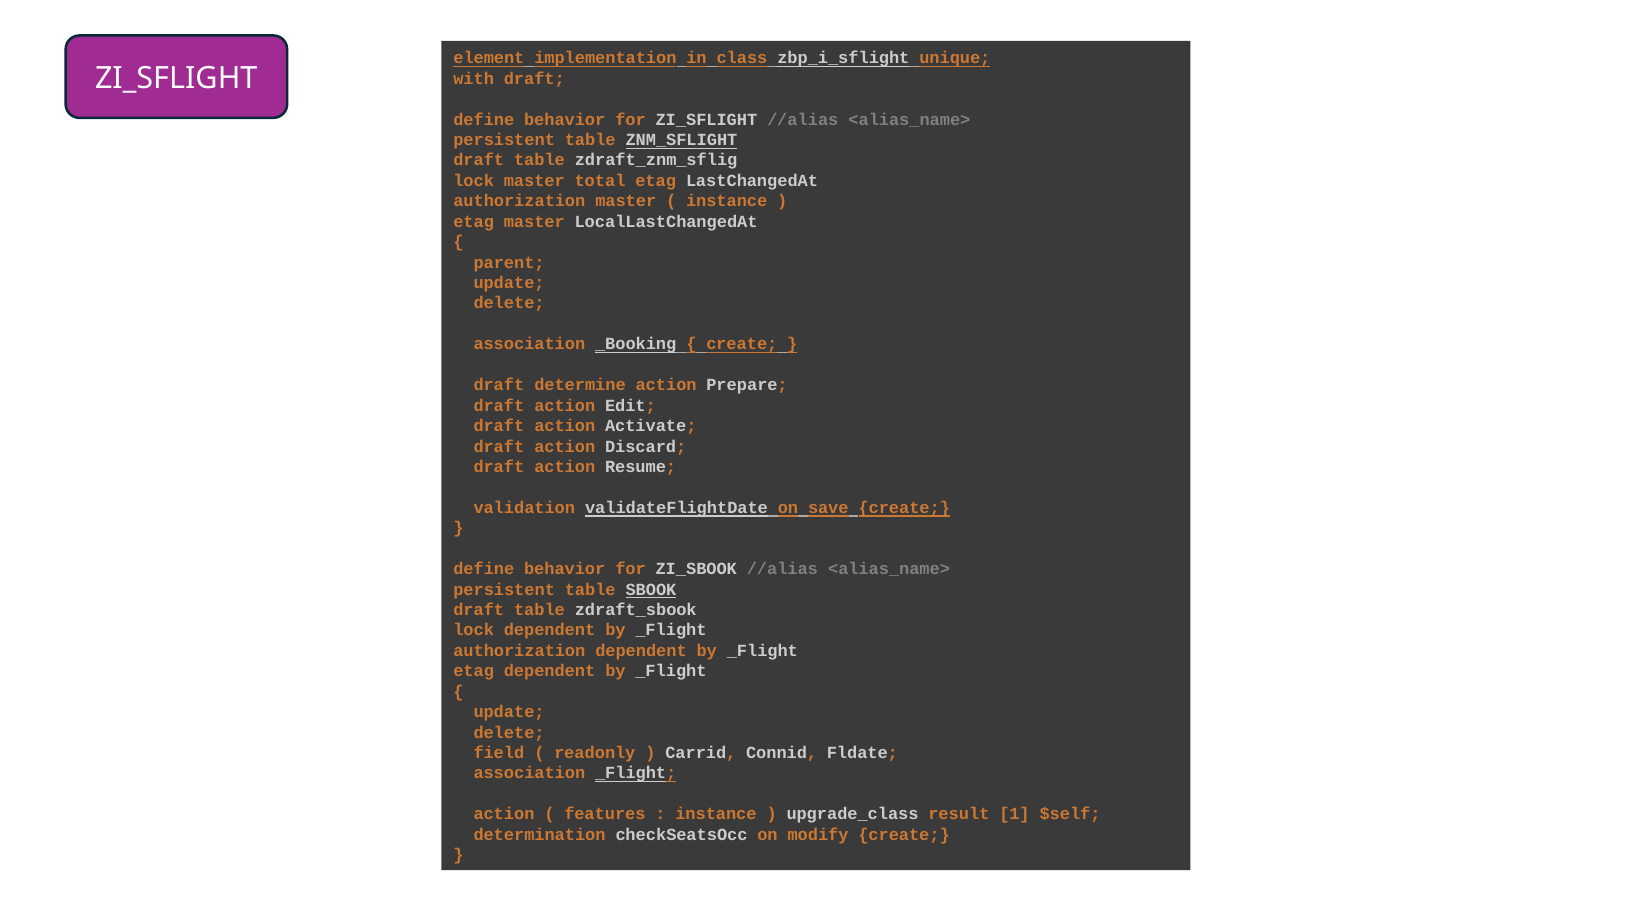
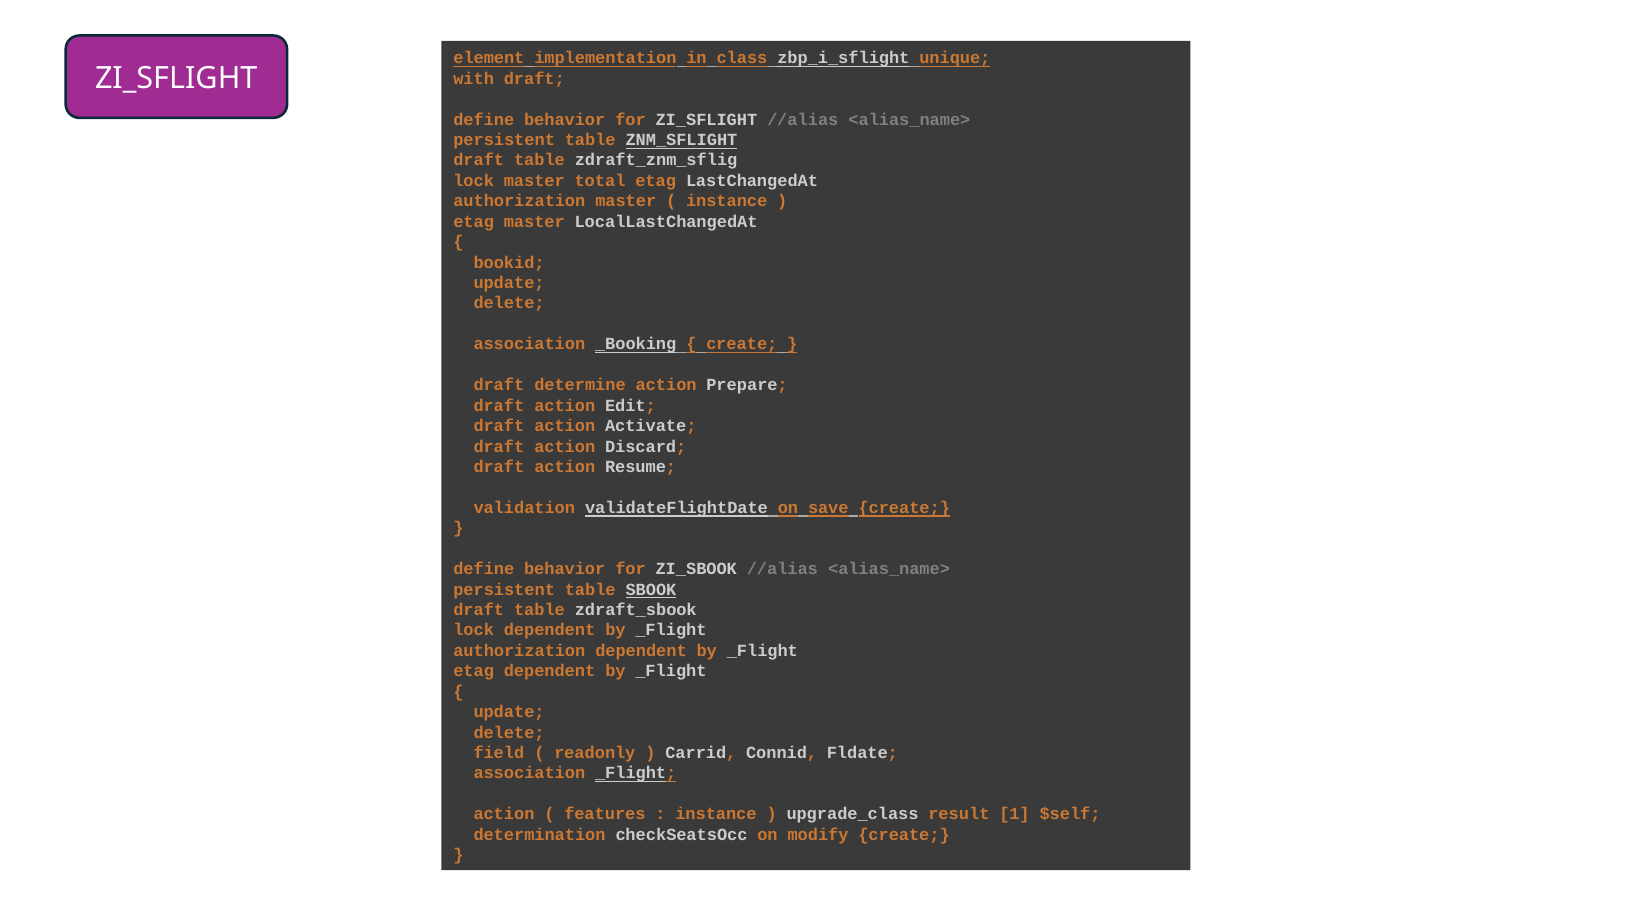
parent: parent -> bookid (509, 263)
